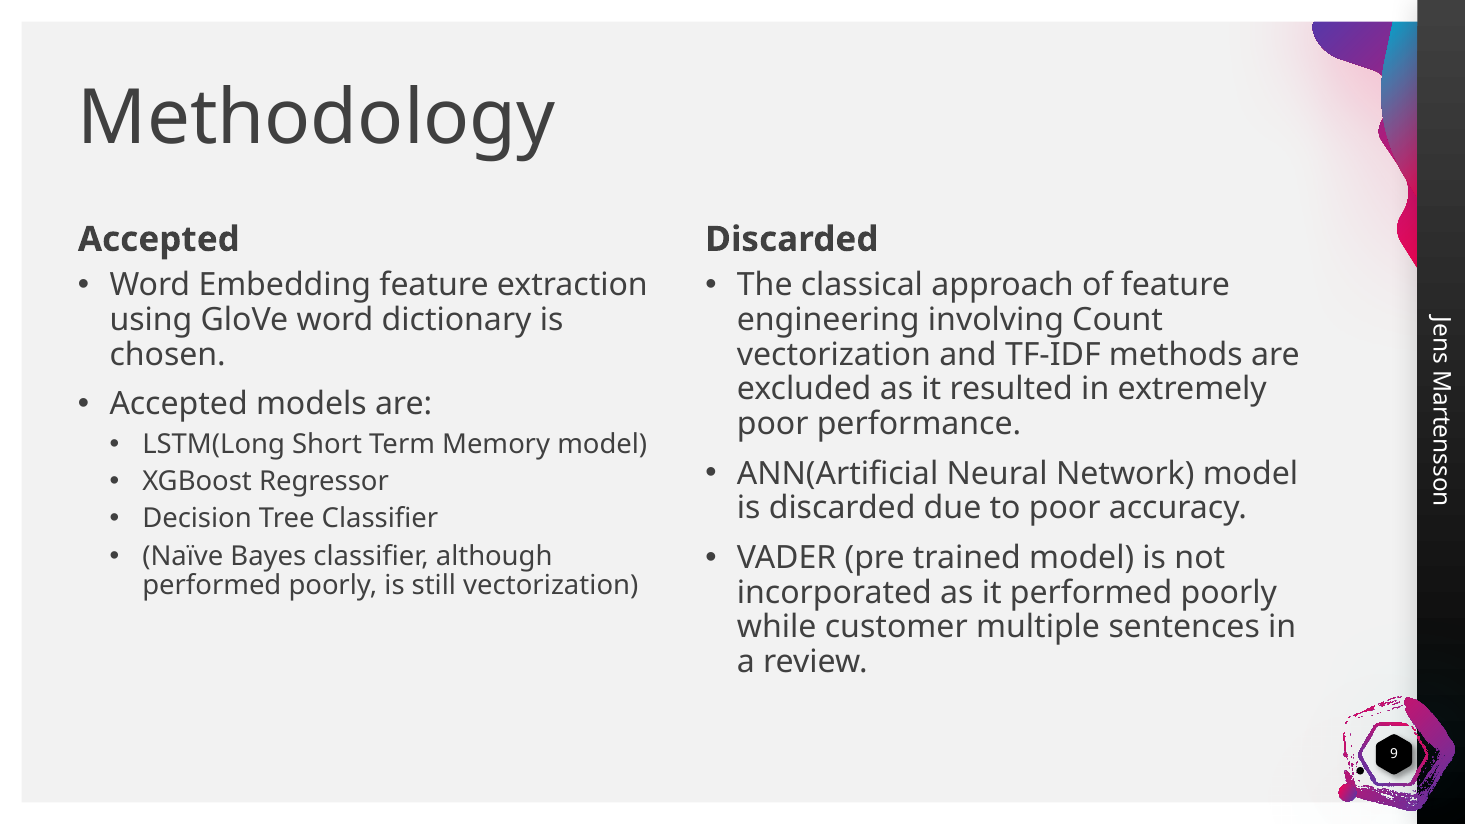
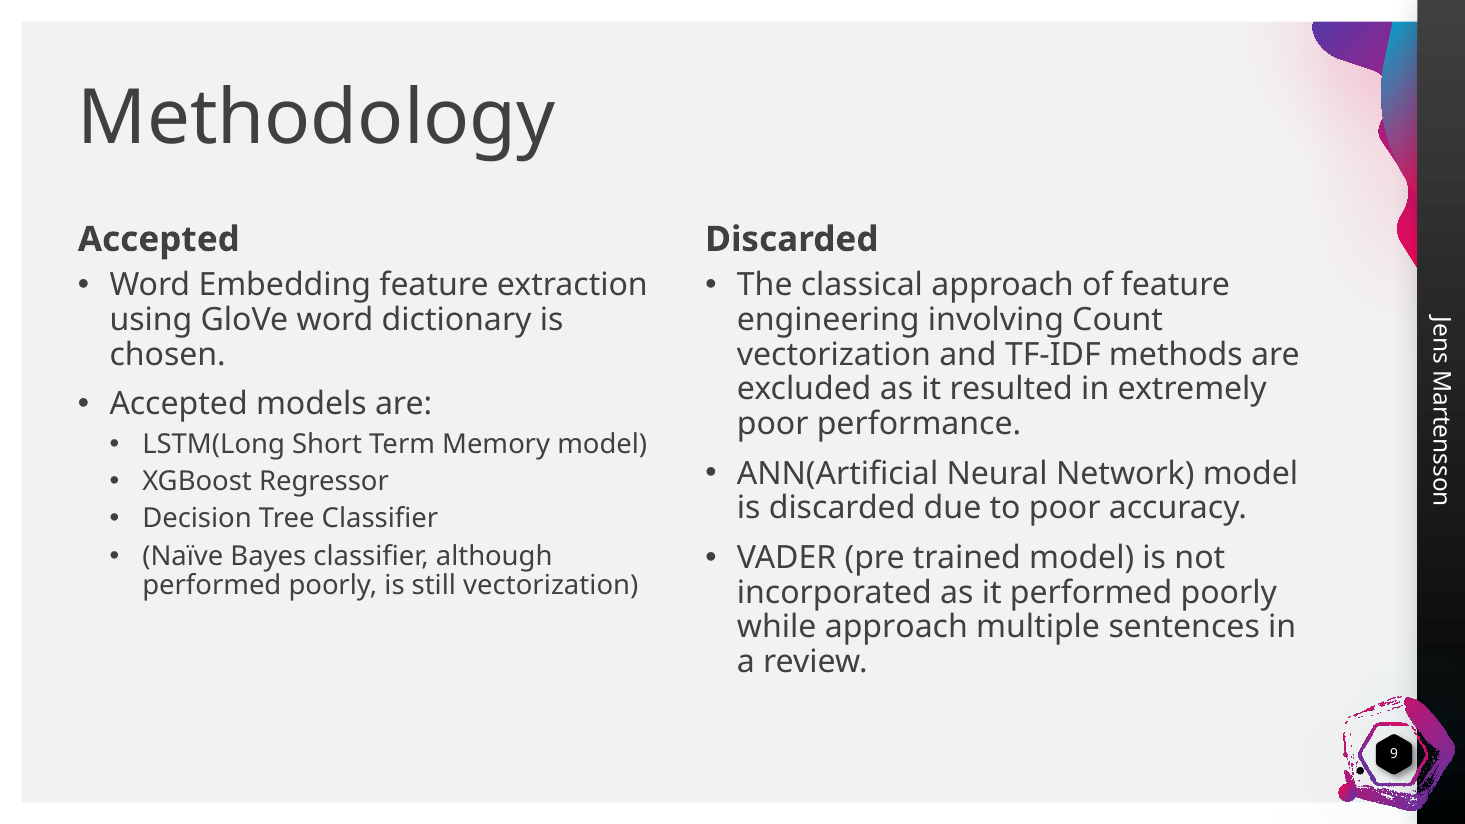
while customer: customer -> approach (896, 627)
